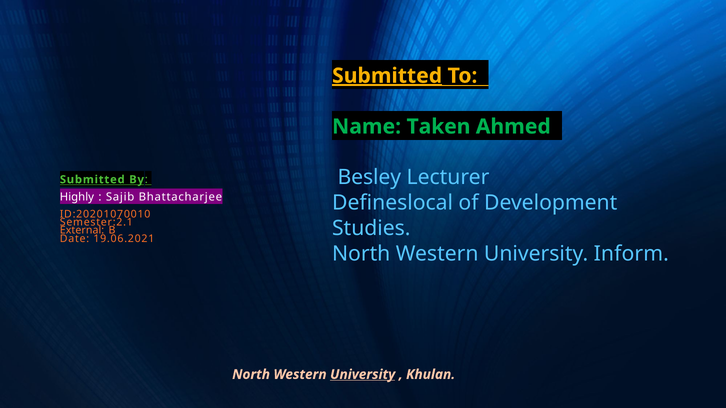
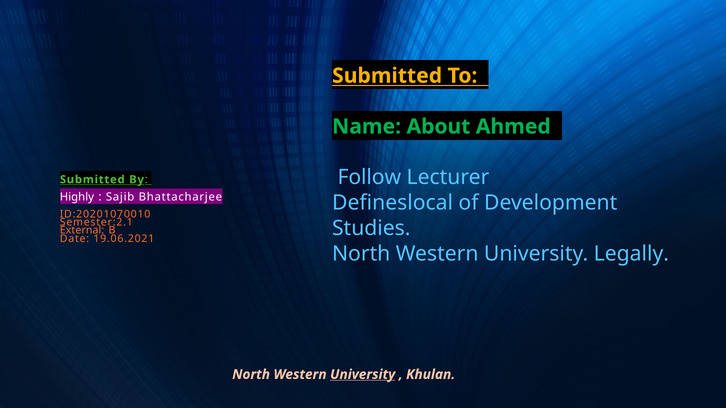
Submitted underline: present -> none (387, 76)
Taken: Taken -> About (438, 127)
Besley: Besley -> Follow (369, 178)
Inform: Inform -> Legally (631, 254)
